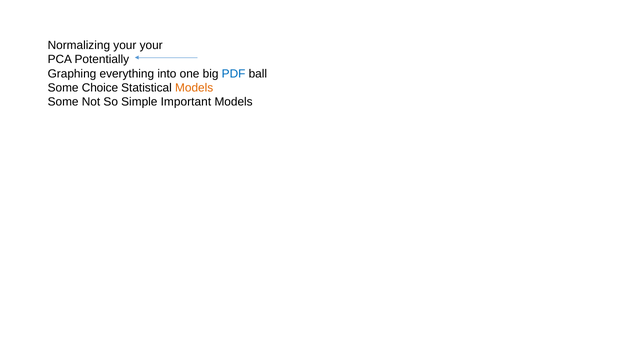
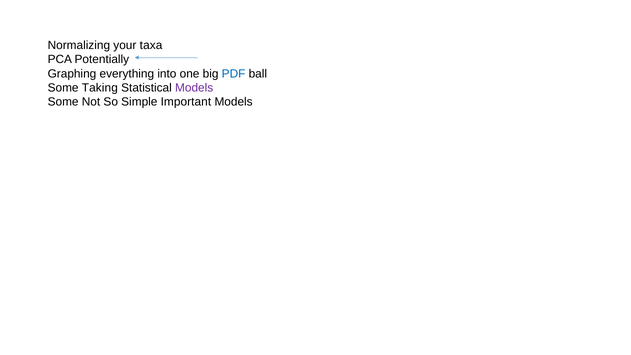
your your: your -> taxa (151, 45)
Choice: Choice -> Taking (100, 88)
Models colour: orange -> purple (194, 88)
